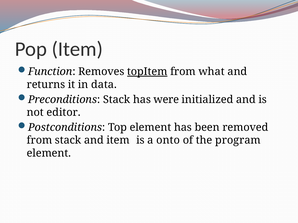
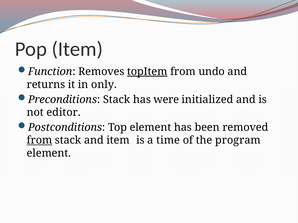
what: what -> undo (212, 72)
data: data -> only (104, 85)
from underline: none -> present (39, 141)
onto: onto -> time (168, 141)
